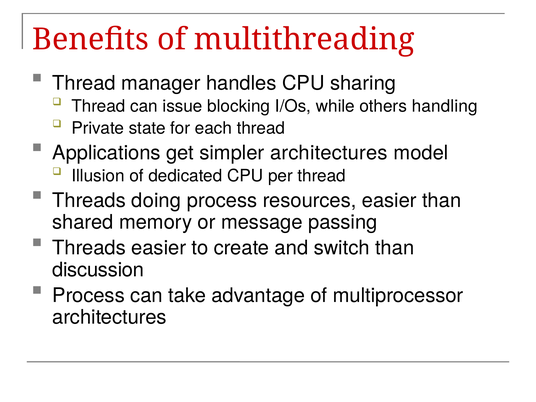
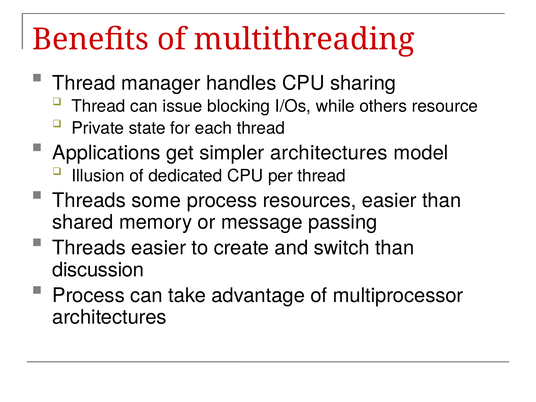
handling: handling -> resource (445, 106)
doing: doing -> some (156, 200)
